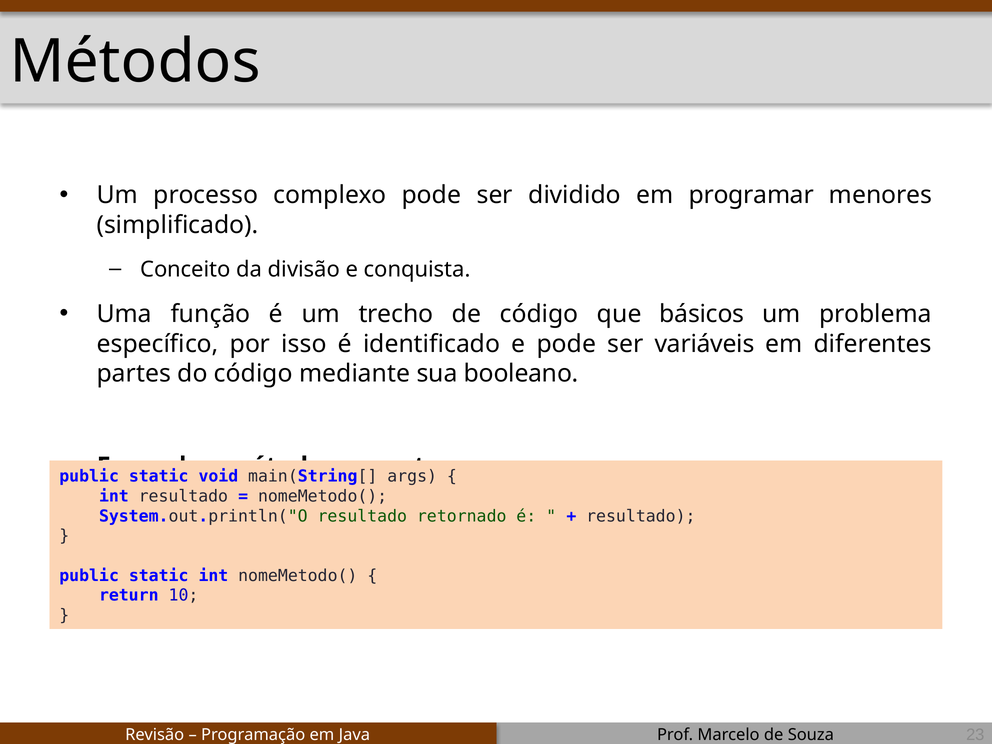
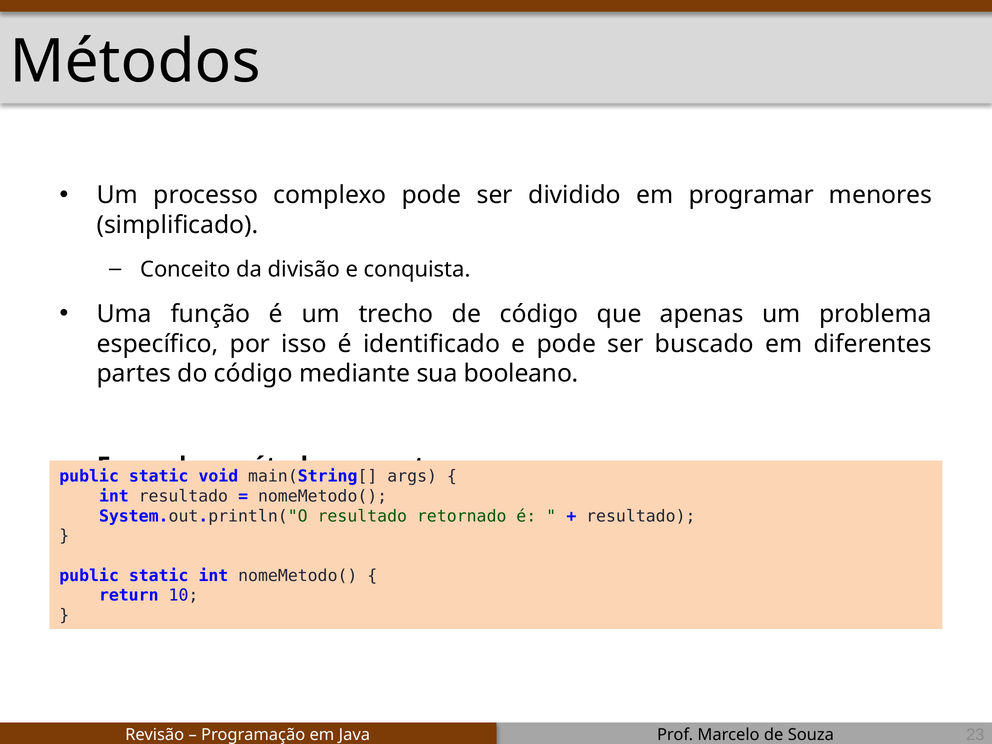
básicos: básicos -> apenas (702, 314)
variáveis: variáveis -> buscado (704, 344)
